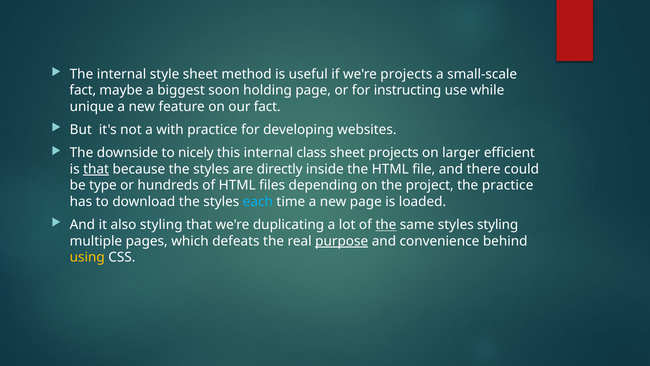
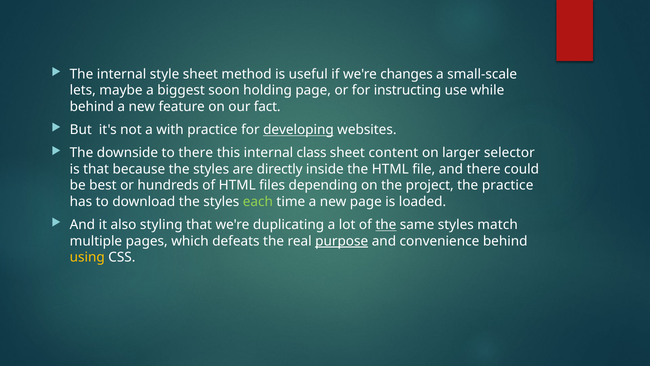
we're projects: projects -> changes (407, 74)
fact: fact -> lets (83, 90)
unique: unique -> behind (92, 107)
developing underline: none -> present (298, 130)
to nicely: nicely -> there (196, 153)
sheet projects: projects -> content (393, 153)
efficient: efficient -> selector (509, 153)
that underline: present -> none (96, 169)
type: type -> best (103, 185)
each colour: light blue -> light green (258, 202)
styles styling: styling -> match (498, 225)
